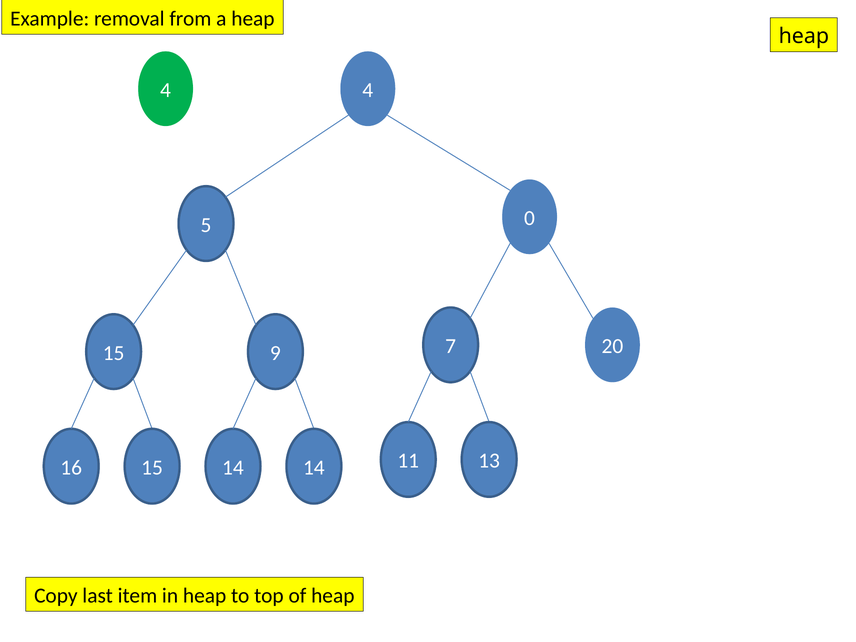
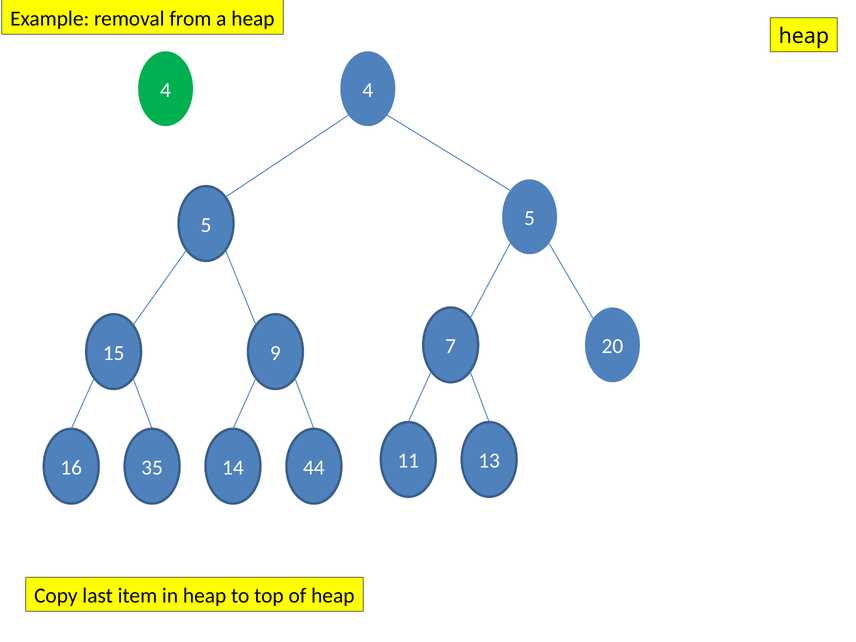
5 0: 0 -> 5 (530, 218)
16 15: 15 -> 35 (152, 468)
14 14: 14 -> 44 (314, 468)
